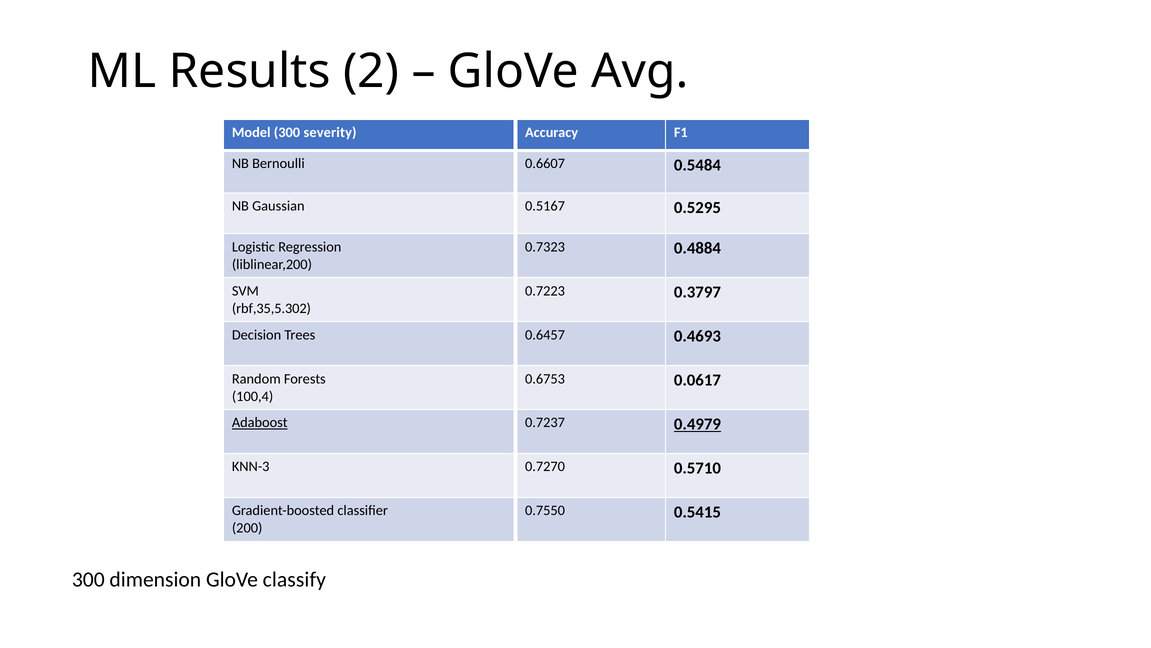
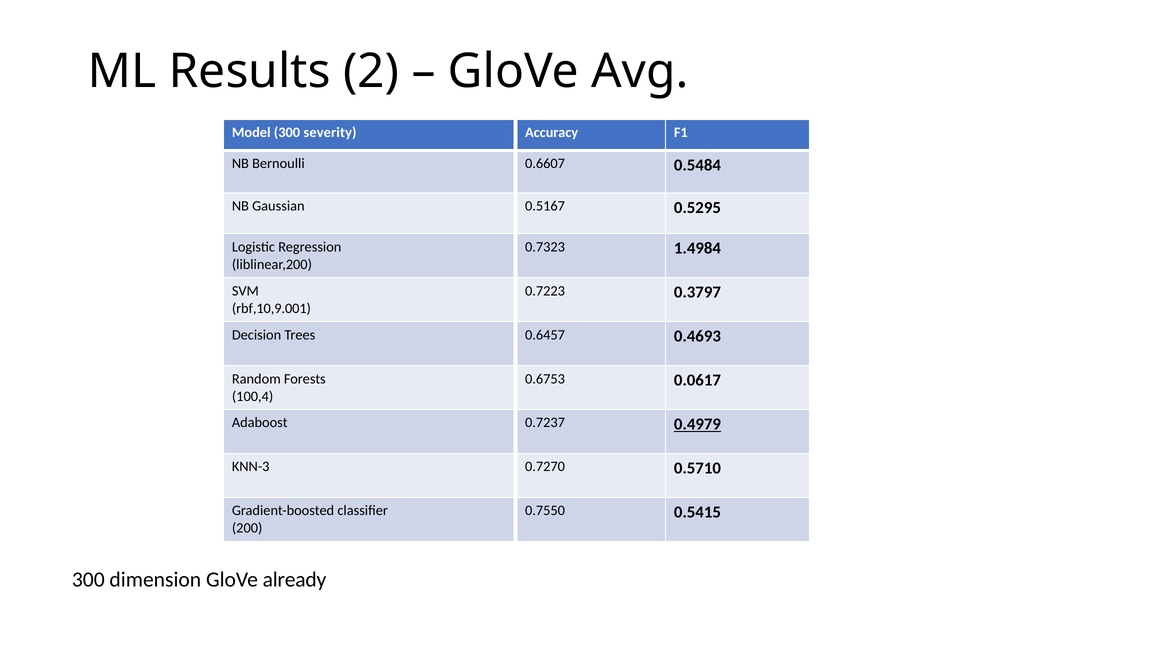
0.4884: 0.4884 -> 1.4984 (697, 248)
rbf,35,5.302: rbf,35,5.302 -> rbf,10,9.001 (271, 308)
Adaboost underline: present -> none (260, 422)
classify: classify -> already (294, 579)
